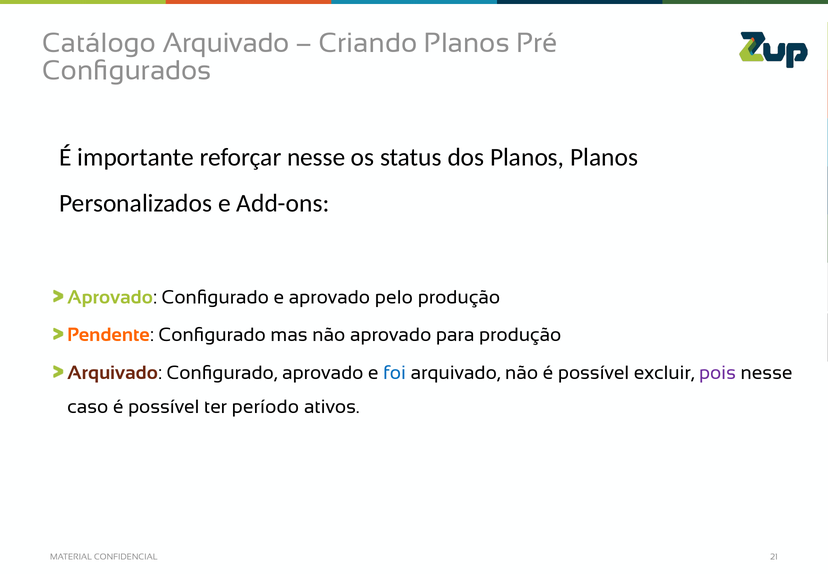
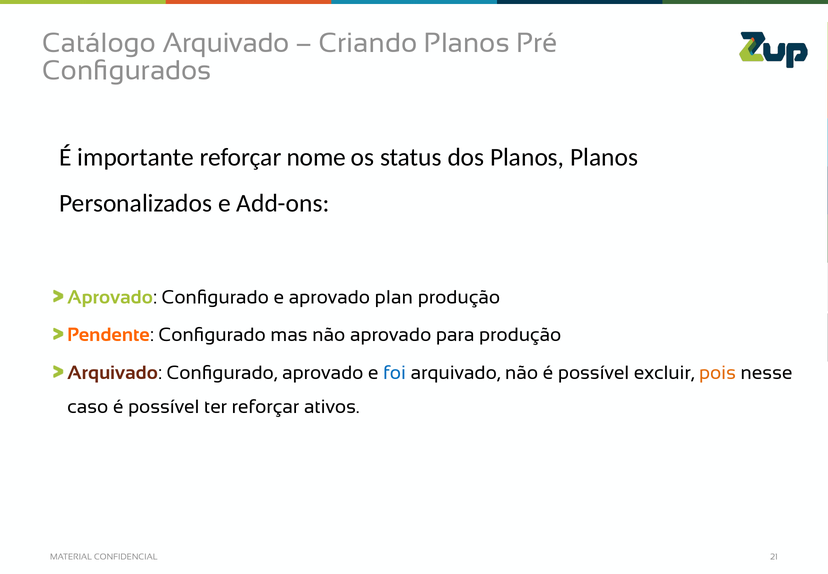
reforçar nesse: nesse -> nome (316, 157)
pelo: pelo -> plan (394, 297)
pois colour: purple -> orange (717, 372)
ter período: período -> reforçar (265, 407)
